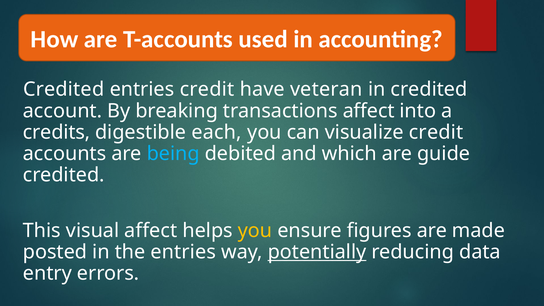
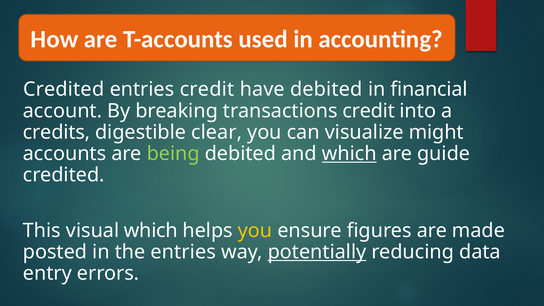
have veteran: veteran -> debited (326, 89)
in credited: credited -> financial (429, 89)
transactions affect: affect -> credit (369, 111)
each: each -> clear (217, 132)
visualize credit: credit -> might (436, 132)
being colour: light blue -> light green (173, 154)
which underline: none -> present (349, 154)
visual affect: affect -> which (151, 231)
